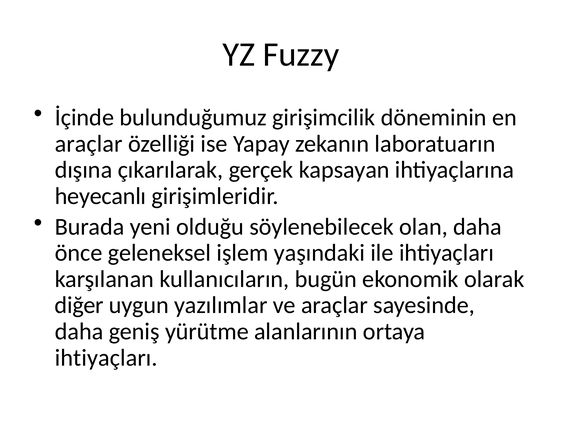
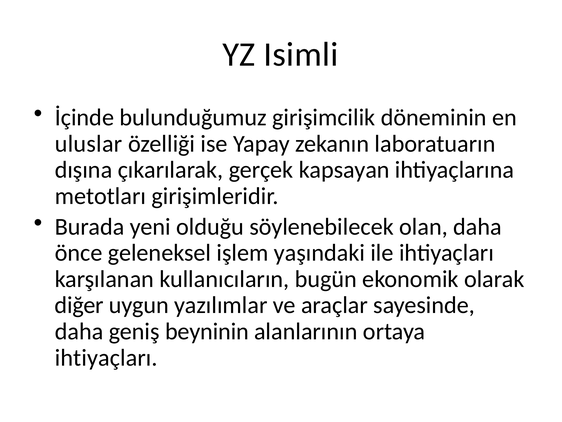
Fuzzy: Fuzzy -> Isimli (301, 54)
araçlar: araçlar -> uluslar (89, 144)
heyecanlı: heyecanlı -> metotları (100, 196)
yürütme: yürütme -> beyninin (207, 331)
